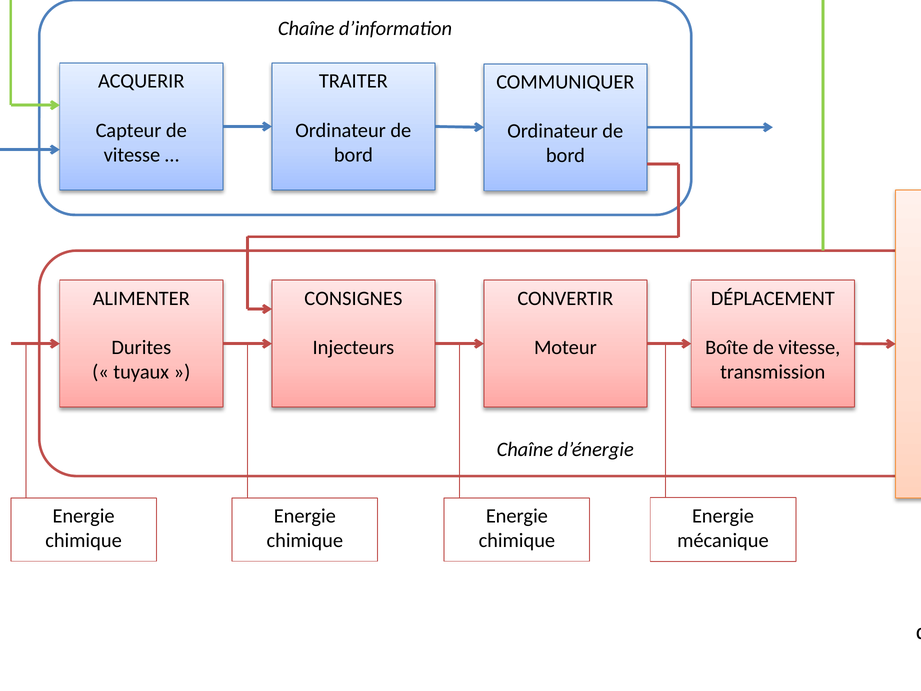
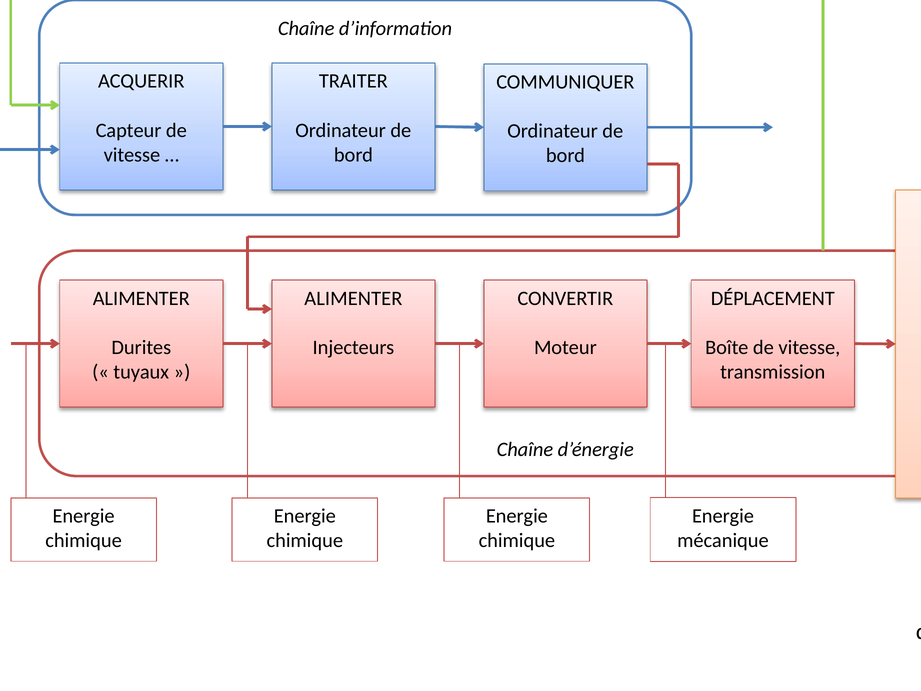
CONSIGNES: CONSIGNES -> ALIMENTER (353, 298)
